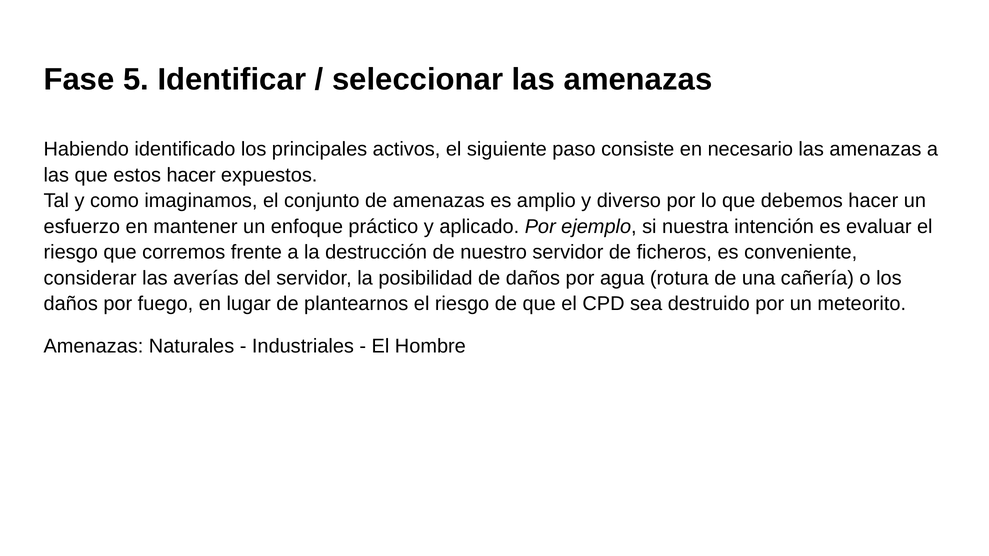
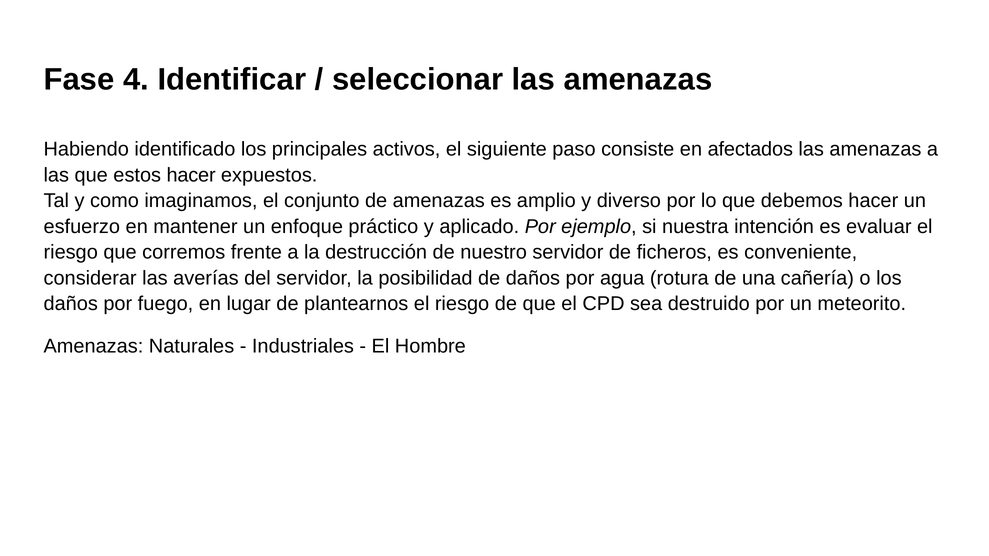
5: 5 -> 4 (136, 79)
necesario: necesario -> afectados (750, 149)
